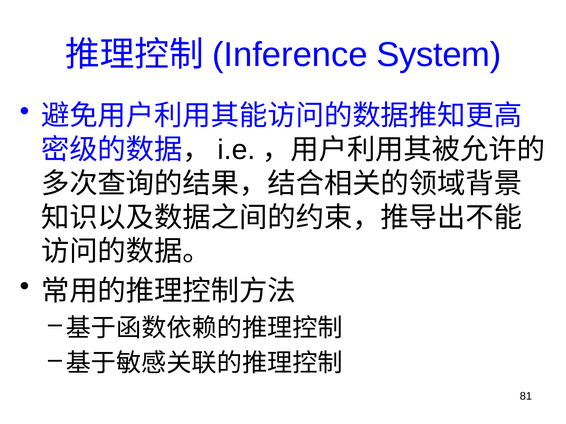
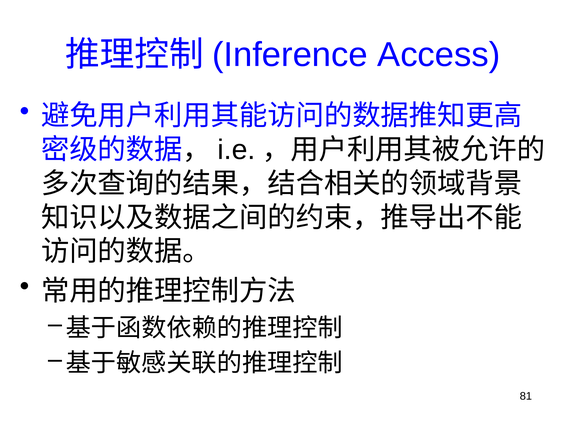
System: System -> Access (439, 55)
